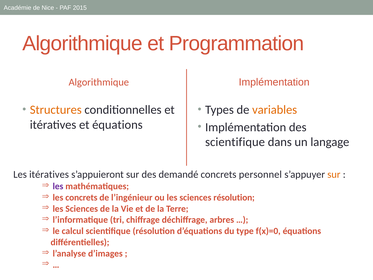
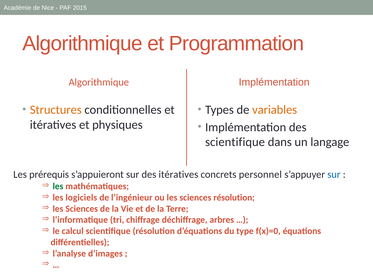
et équations: équations -> physiques (117, 125)
Les itératives: itératives -> prérequis (49, 174)
des demandé: demandé -> itératives (178, 174)
sur colour: orange -> blue (334, 174)
les colour: purple -> green (58, 186)
les concrets: concrets -> logiciels (81, 197)
